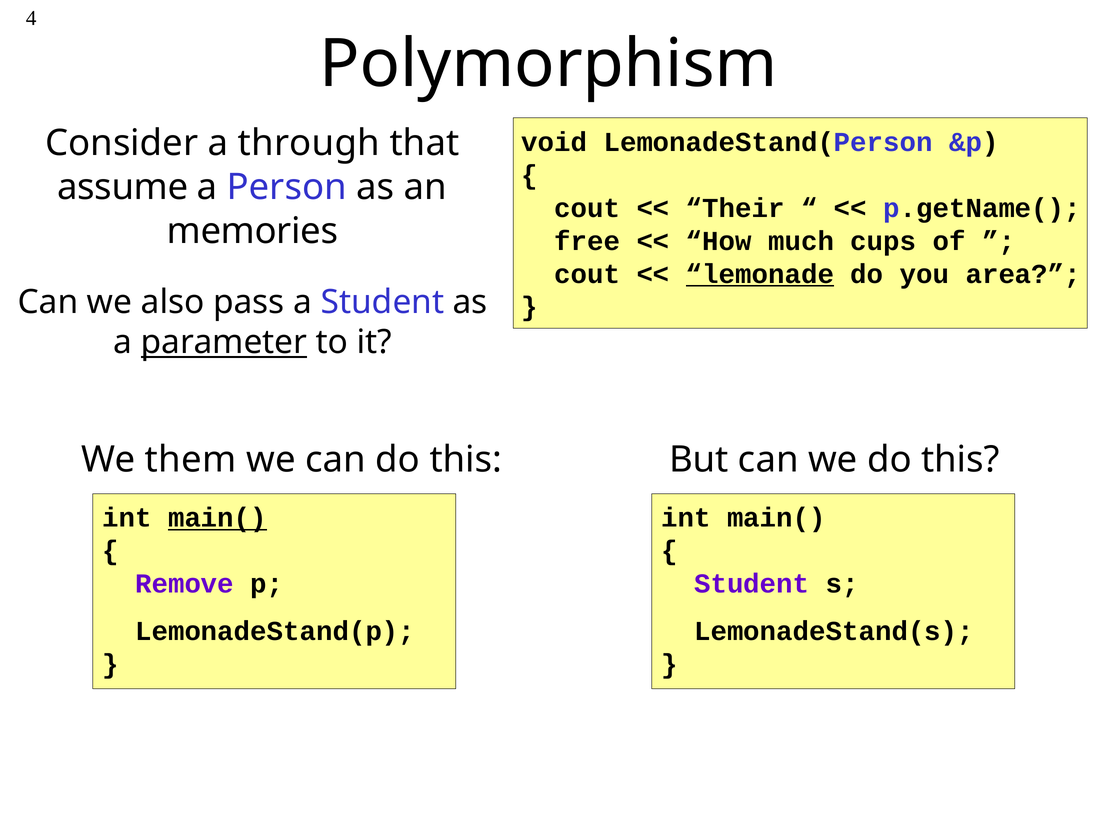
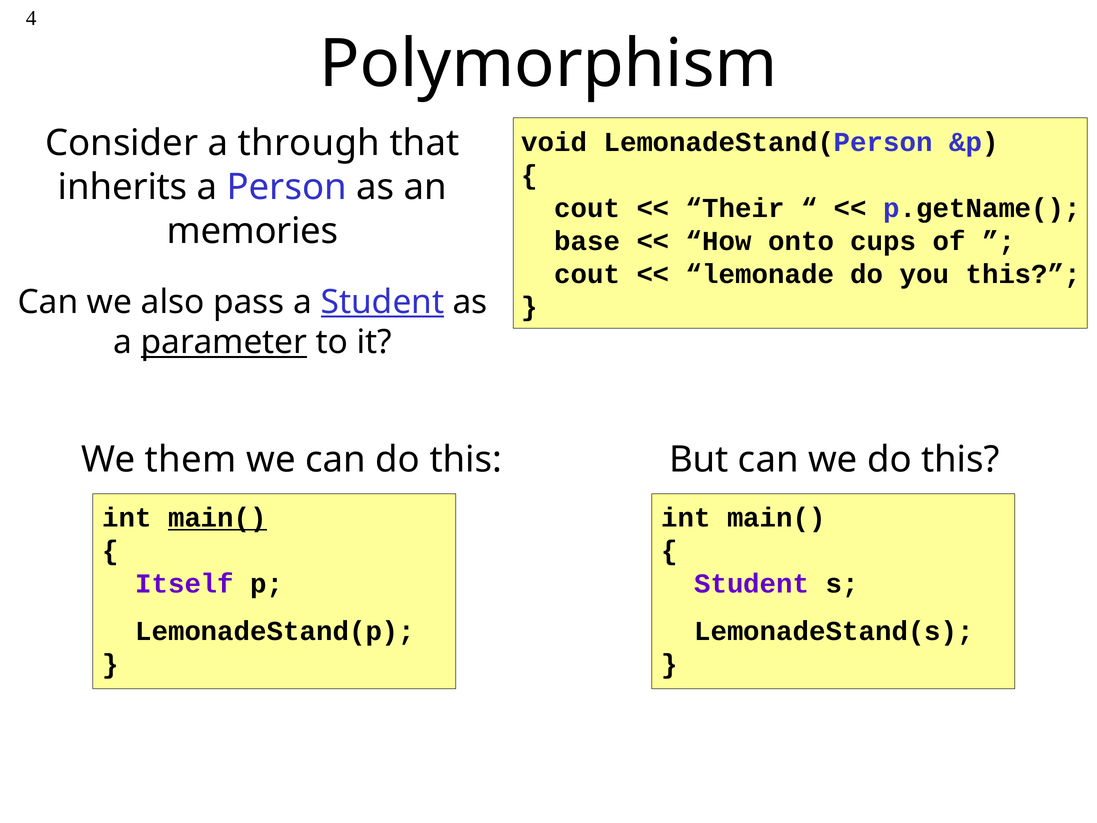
assume: assume -> inherits (123, 187)
free: free -> base (587, 241)
much: much -> onto (801, 241)
lemonade underline: present -> none (760, 274)
you area: area -> this (1023, 274)
Student underline: none -> present (382, 302)
Remove: Remove -> Itself (185, 584)
